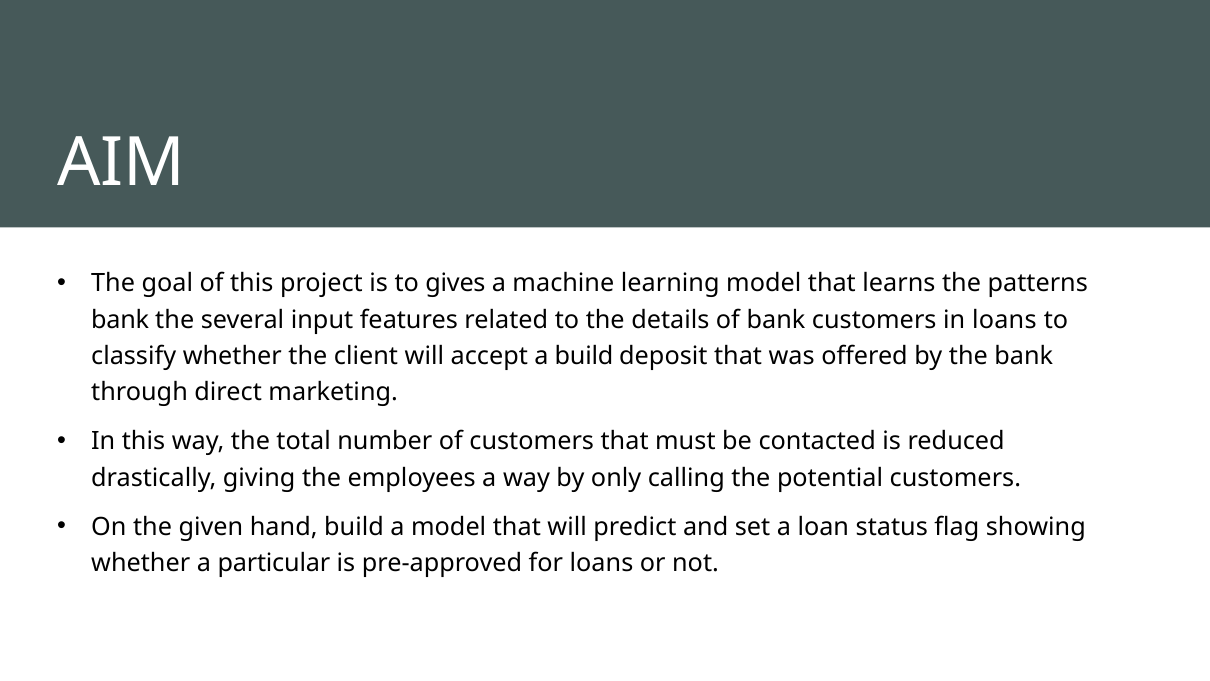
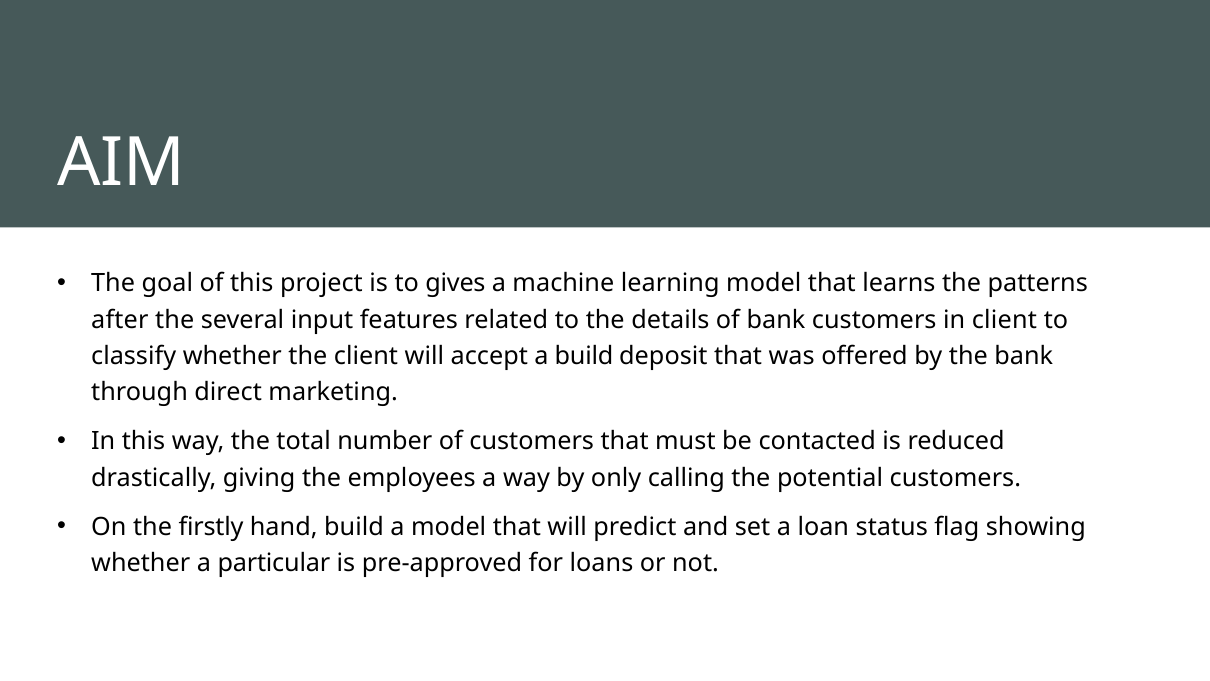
bank: bank -> after (120, 320)
in loans: loans -> client (1004, 320)
given: given -> firstly (211, 526)
